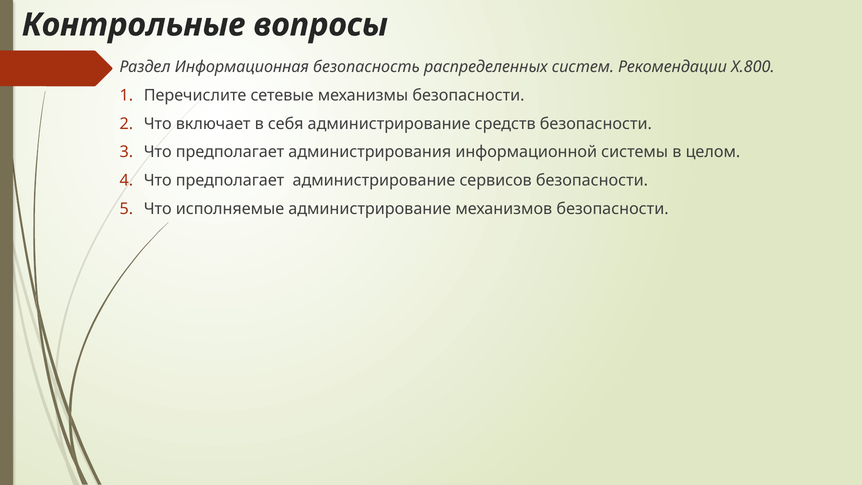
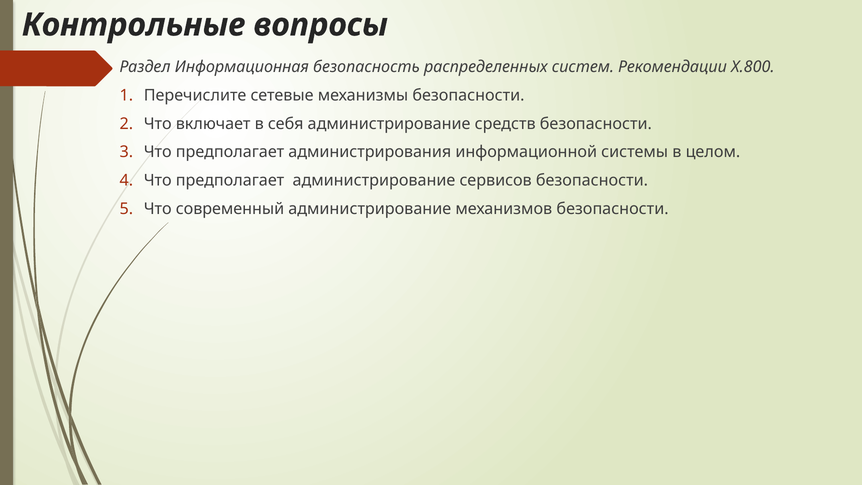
исполняемые: исполняемые -> современный (230, 209)
